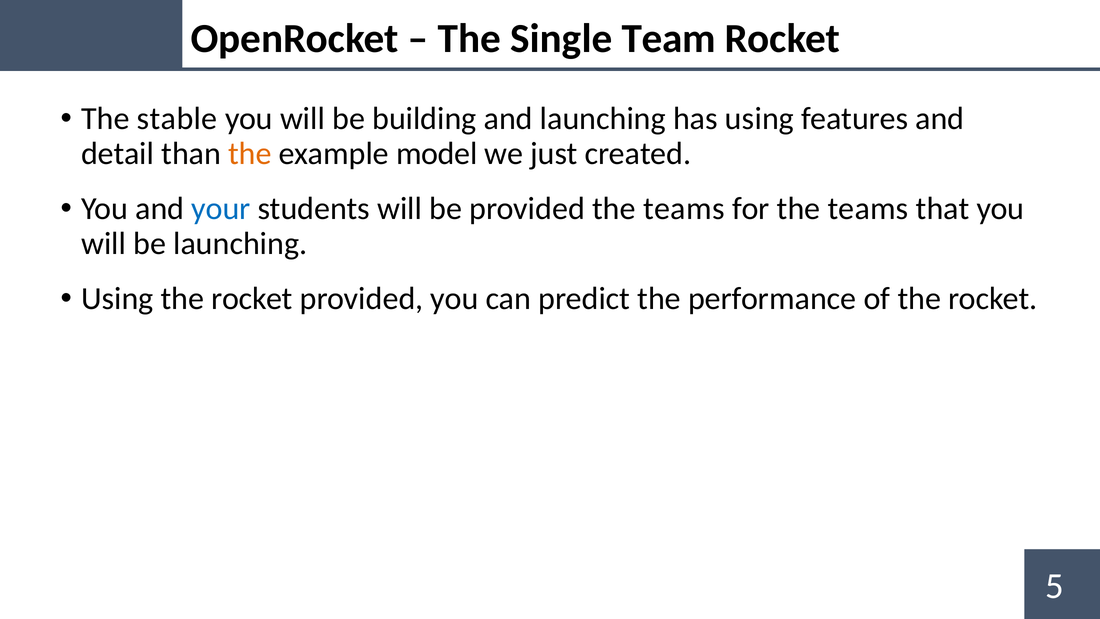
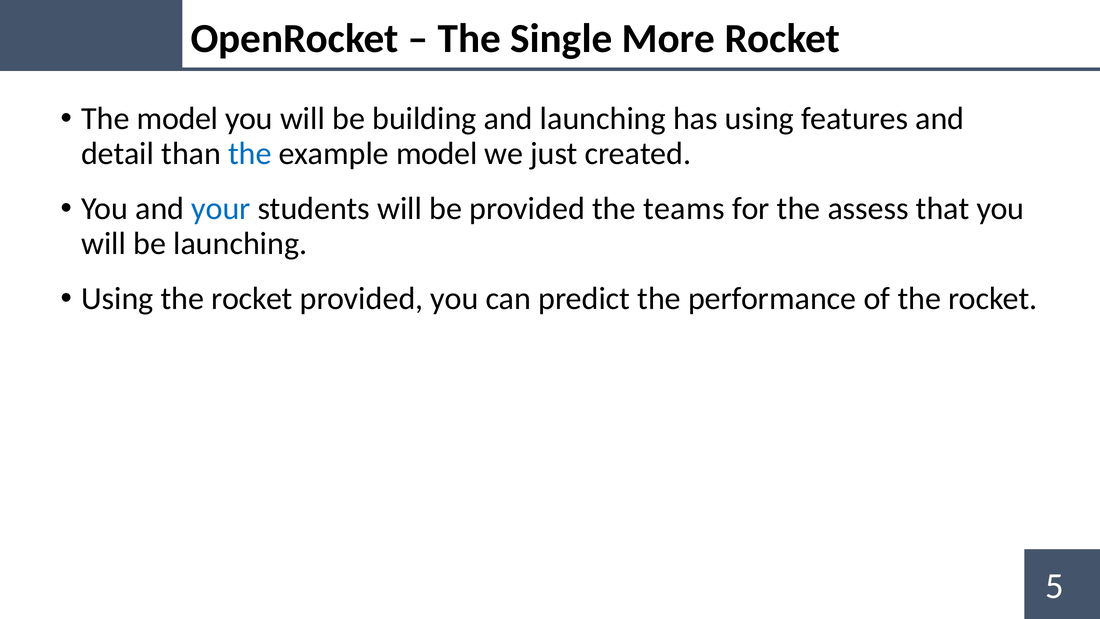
Team: Team -> More (668, 39)
The stable: stable -> model (177, 119)
the colour: orange -> blue (250, 153)
for the teams: teams -> assess (868, 209)
